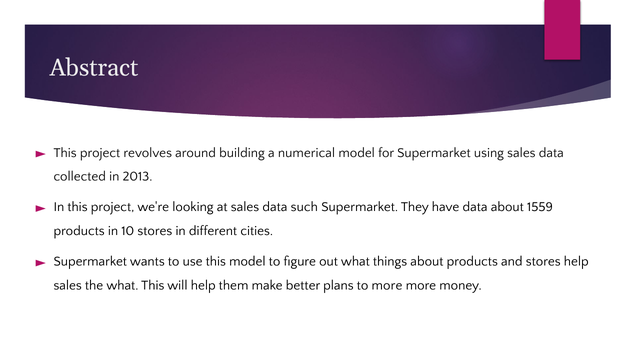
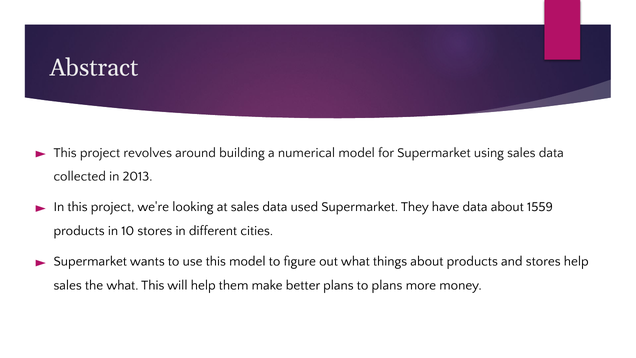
such: such -> used (304, 207)
to more: more -> plans (387, 285)
